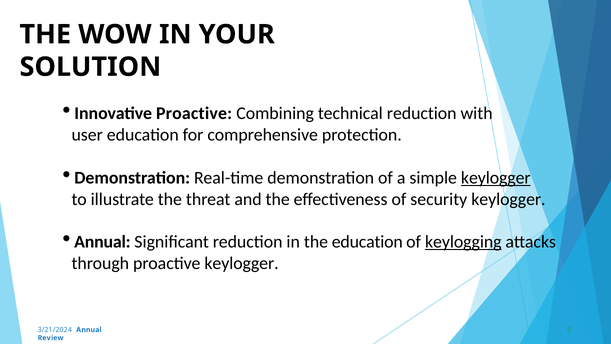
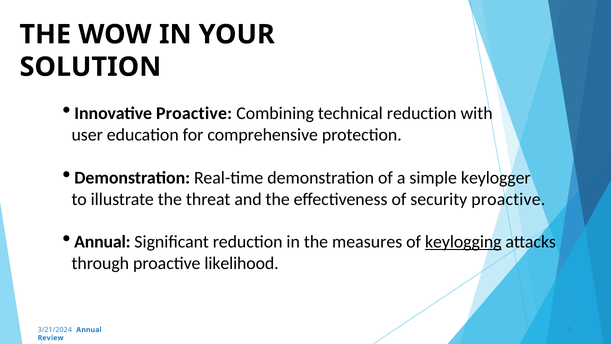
keylogger underline: present -> none (496, 178)
security keylogger: keylogger -> proactive (508, 199)
the education: education -> measures (367, 242)
proactive keylogger: keylogger -> likelihood (242, 263)
